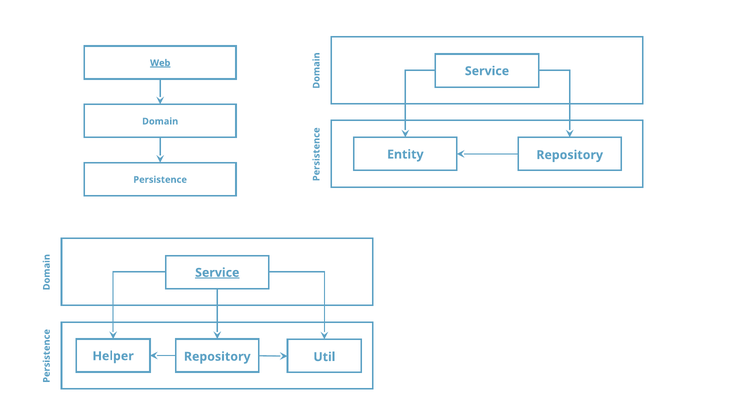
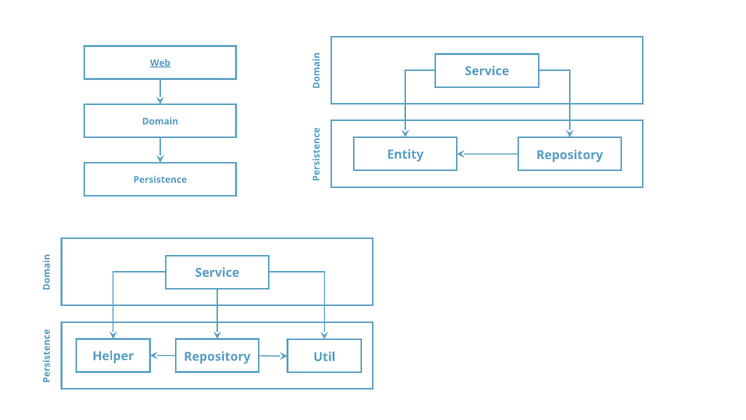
Service underline: present -> none (217, 272)
